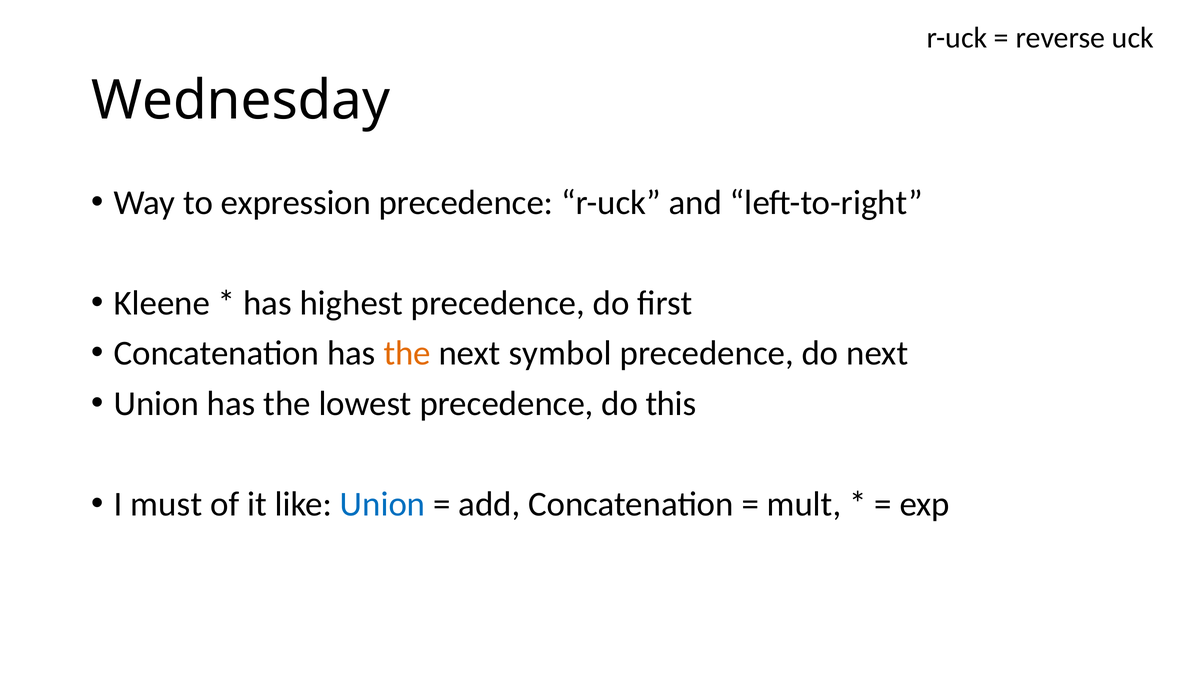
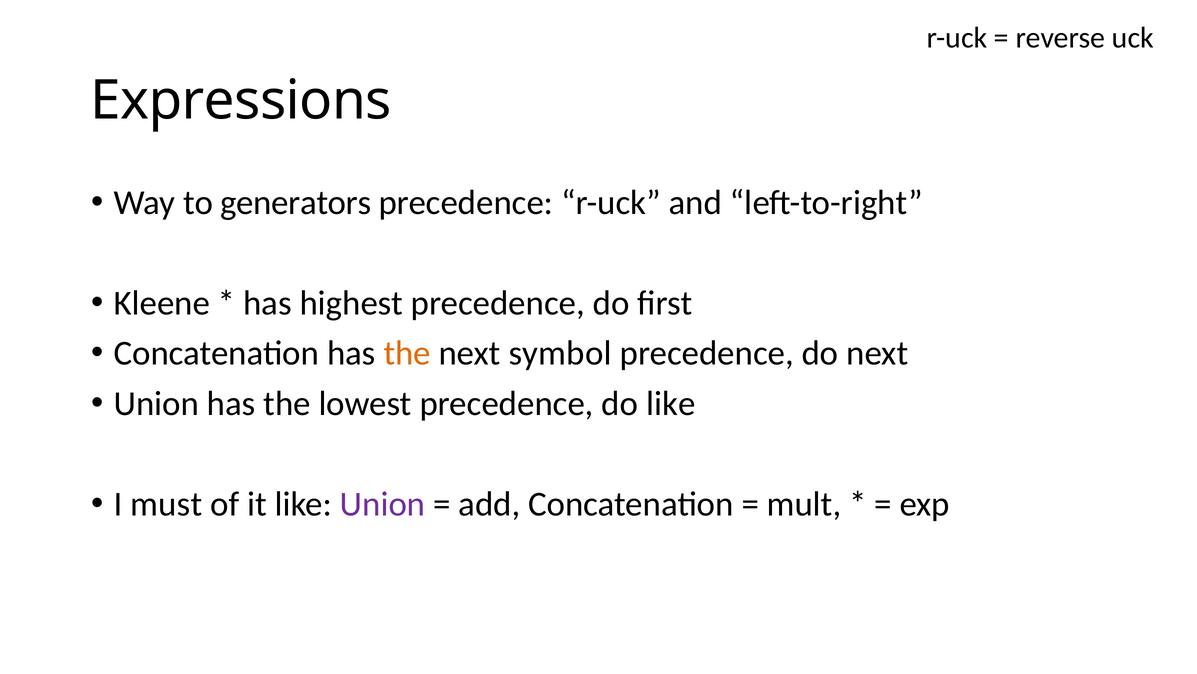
Wednesday: Wednesday -> Expressions (241, 101)
expression: expression -> generators (296, 202)
do this: this -> like (671, 403)
Union colour: blue -> purple (383, 504)
